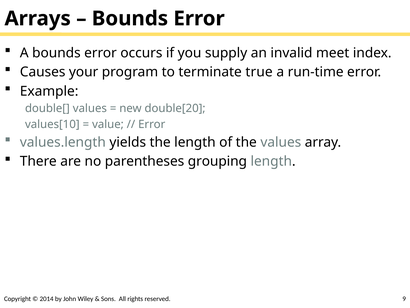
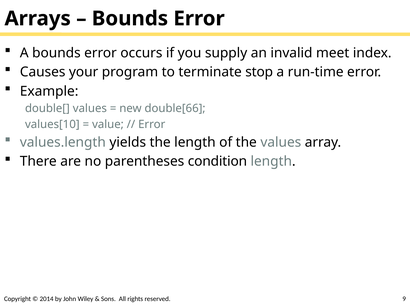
true: true -> stop (259, 72)
double[20: double[20 -> double[66 (175, 108)
grouping: grouping -> condition (217, 161)
